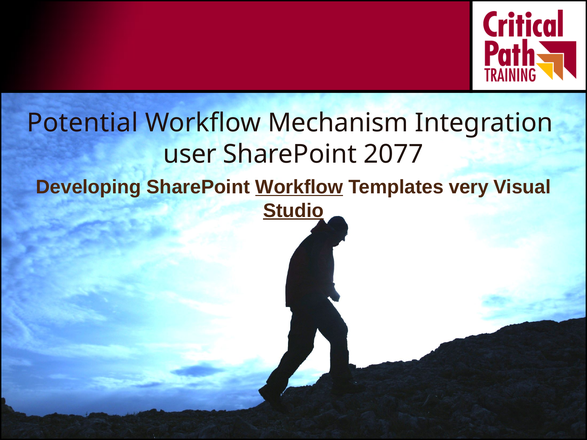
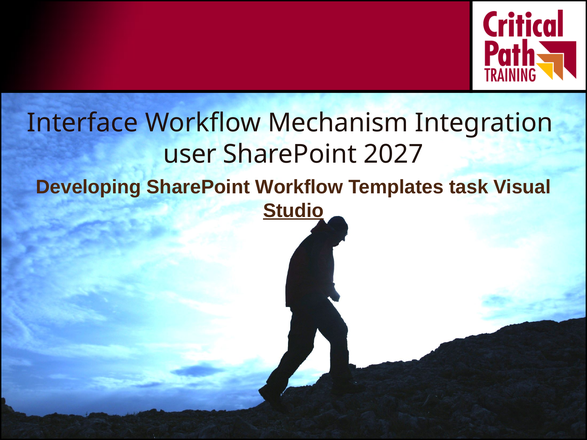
Potential: Potential -> Interface (83, 123)
2077: 2077 -> 2027 (394, 154)
Workflow underline: present -> none (299, 187)
very: very -> task (469, 187)
